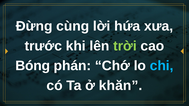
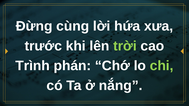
Bóng: Bóng -> Trình (33, 66)
chi colour: light blue -> light green (162, 66)
khăn: khăn -> nắng (121, 86)
